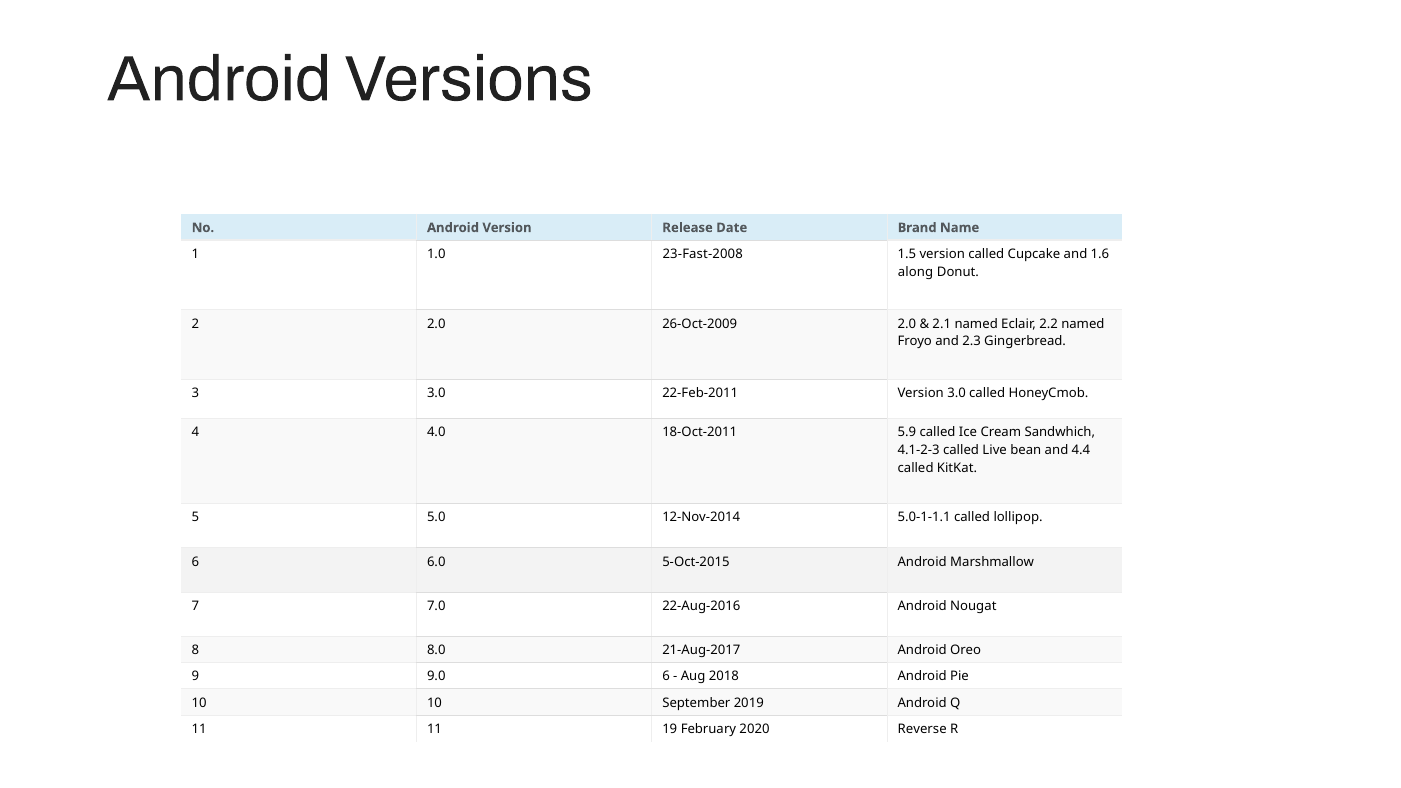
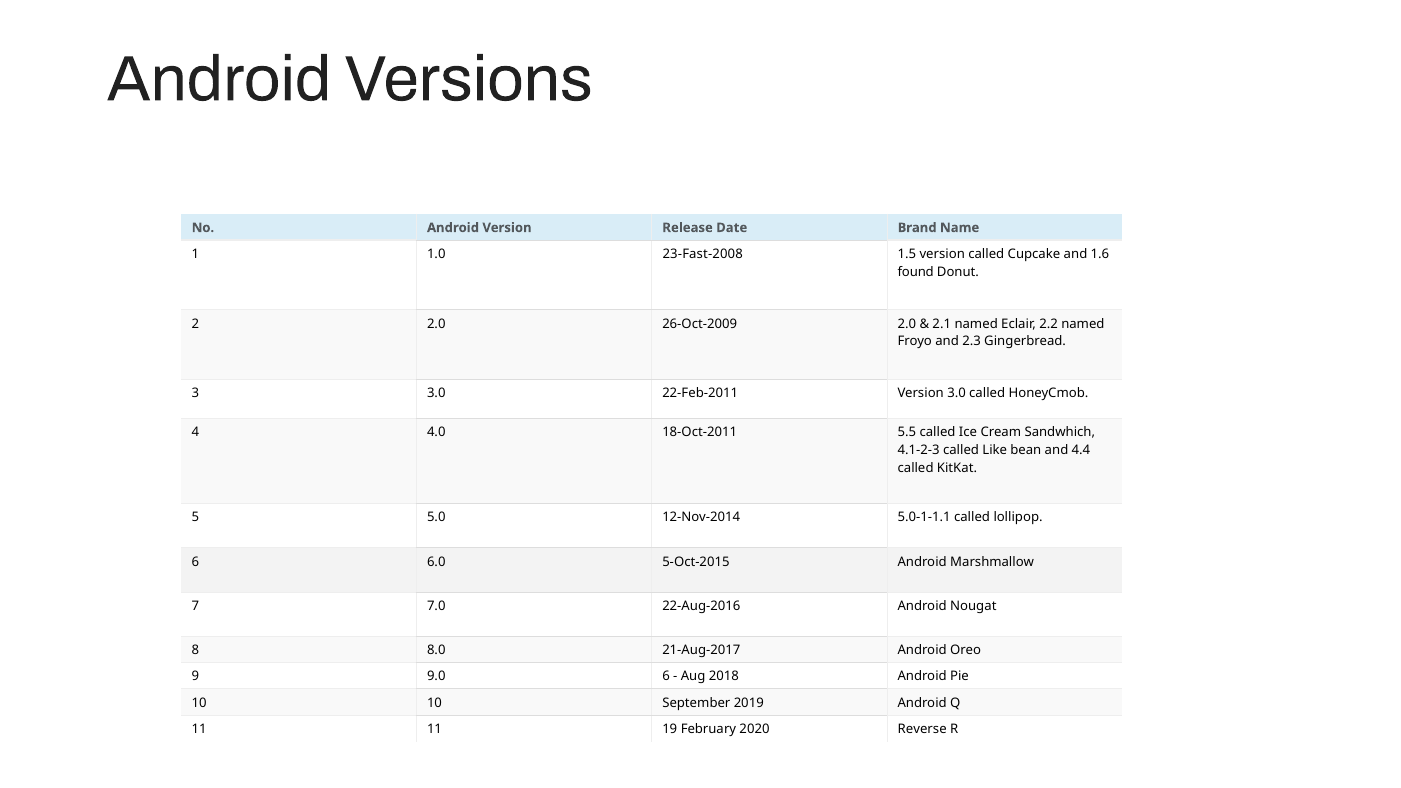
along: along -> found (916, 272)
5.9: 5.9 -> 5.5 (907, 433)
Live: Live -> Like (995, 450)
